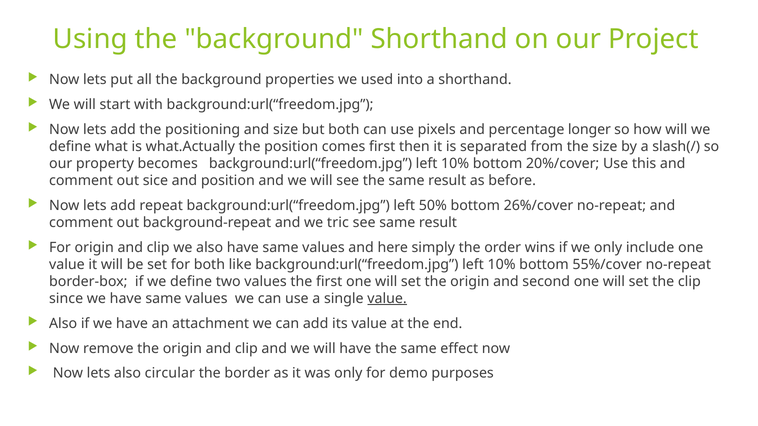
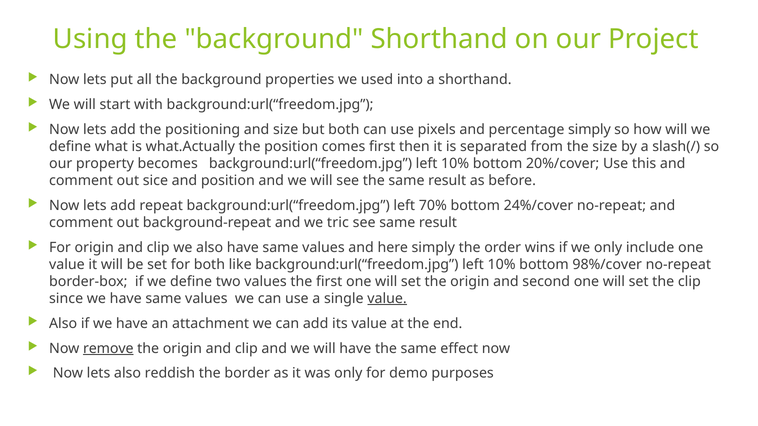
percentage longer: longer -> simply (589, 129)
50%: 50% -> 70% (433, 206)
26%/cover: 26%/cover -> 24%/cover (538, 206)
55%/cover: 55%/cover -> 98%/cover (607, 265)
remove underline: none -> present (108, 349)
circular: circular -> reddish (170, 374)
